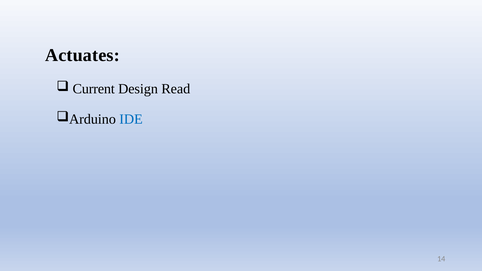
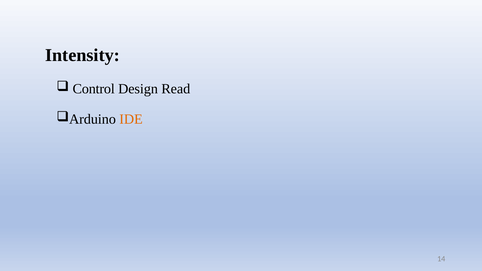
Actuates: Actuates -> Intensity (83, 55)
Current: Current -> Control (94, 89)
IDE colour: blue -> orange (131, 119)
